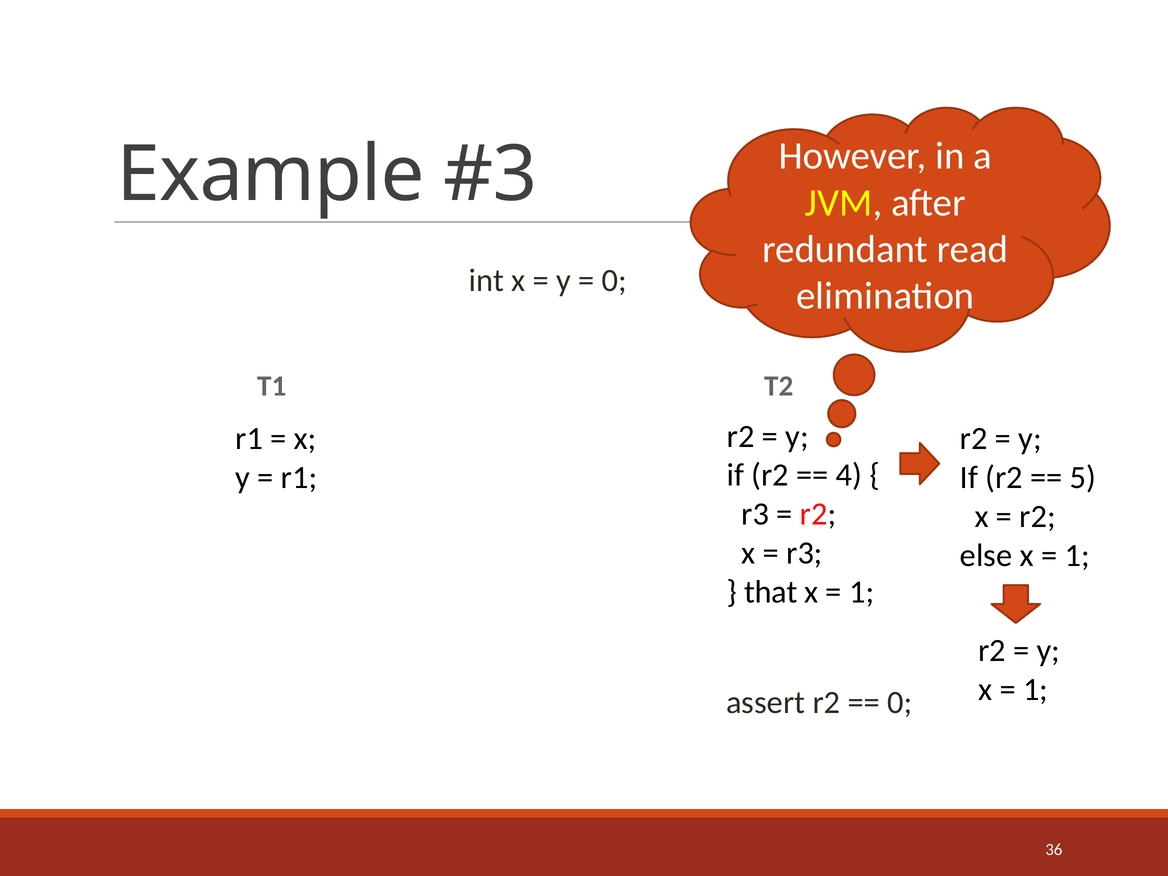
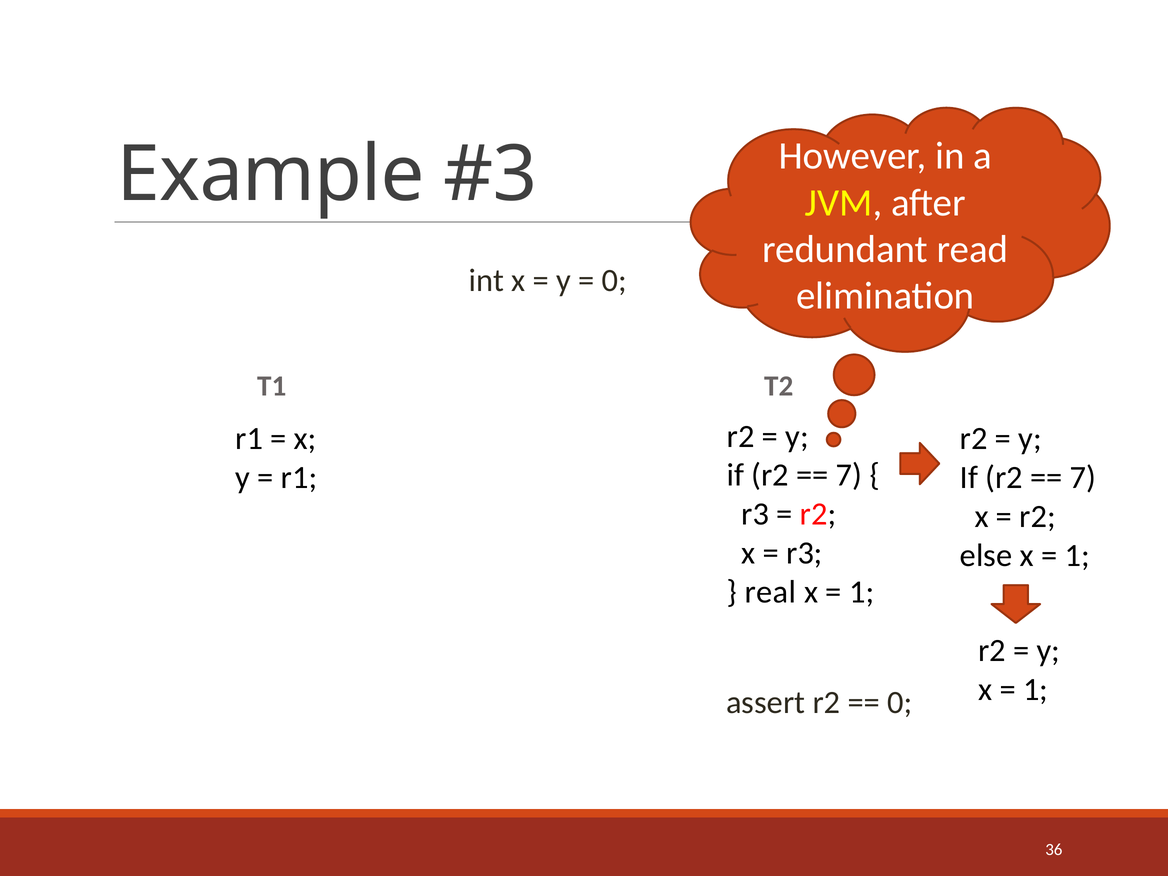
4: 4 -> 7 (849, 475)
5: 5 -> 7 (1083, 477)
that: that -> real (770, 592)
